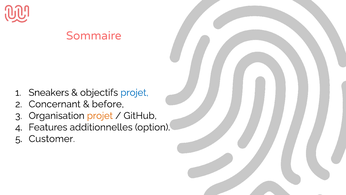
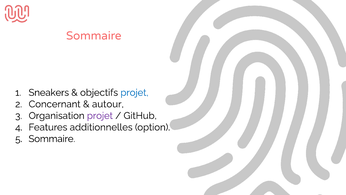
before: before -> autour (108, 104)
projet colour: orange -> purple (100, 116)
Customer: Customer -> Sommaire (52, 139)
